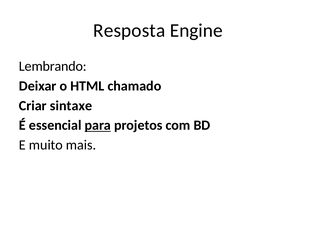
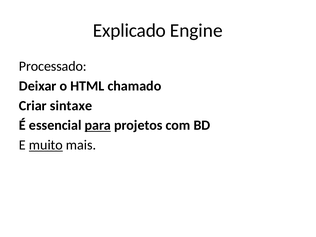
Resposta: Resposta -> Explicado (129, 31)
Lembrando: Lembrando -> Processado (53, 66)
muito underline: none -> present (46, 145)
